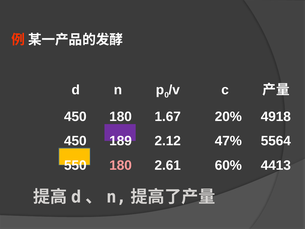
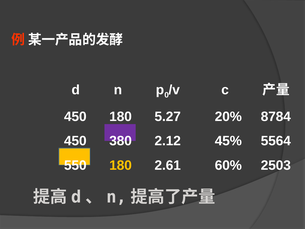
1.67: 1.67 -> 5.27 (168, 116)
4918: 4918 -> 8784 (276, 116)
189: 189 -> 380 (121, 141)
47%: 47% -> 45% (228, 141)
180 colour: pink -> yellow (121, 165)
4413: 4413 -> 2503 (276, 165)
